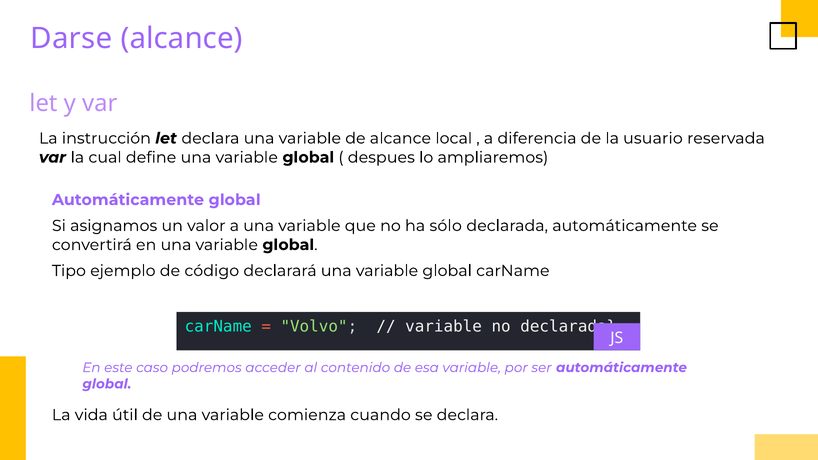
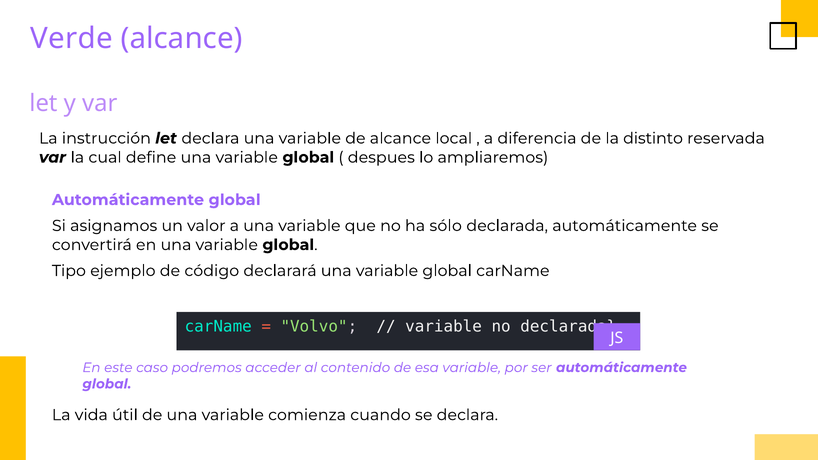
Darse: Darse -> Verde (71, 38)
usuario: usuario -> distinto (653, 138)
